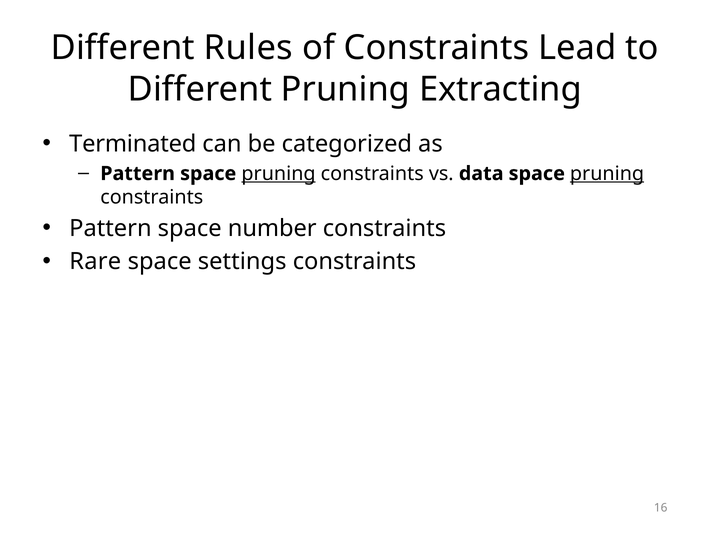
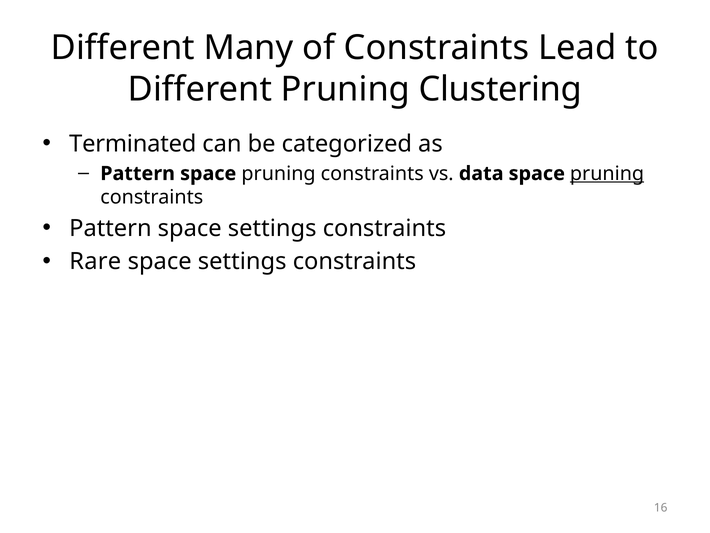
Rules: Rules -> Many (249, 48)
Extracting: Extracting -> Clustering (501, 89)
pruning underline: present -> none (279, 173)
Pattern space number: number -> settings (272, 228)
